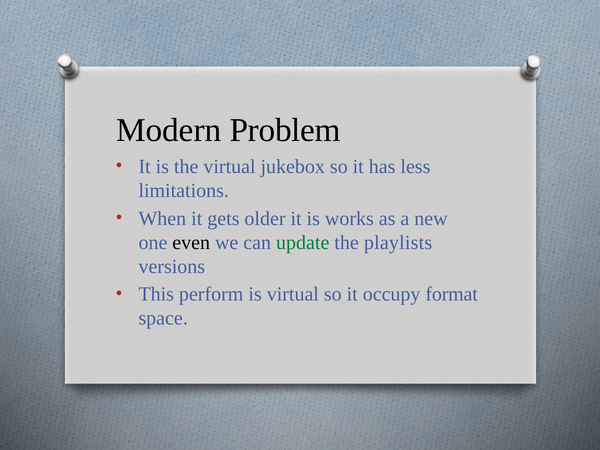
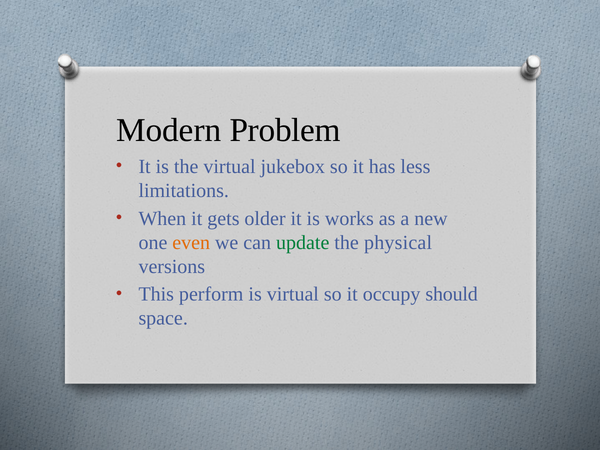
even colour: black -> orange (191, 242)
playlists: playlists -> physical (398, 242)
format: format -> should (452, 294)
